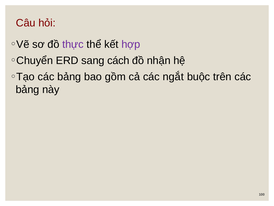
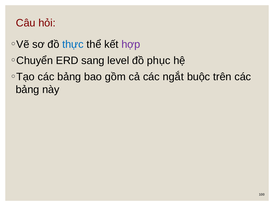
thực colour: purple -> blue (73, 44)
cách: cách -> level (118, 60)
nhận: nhận -> phục (159, 60)
